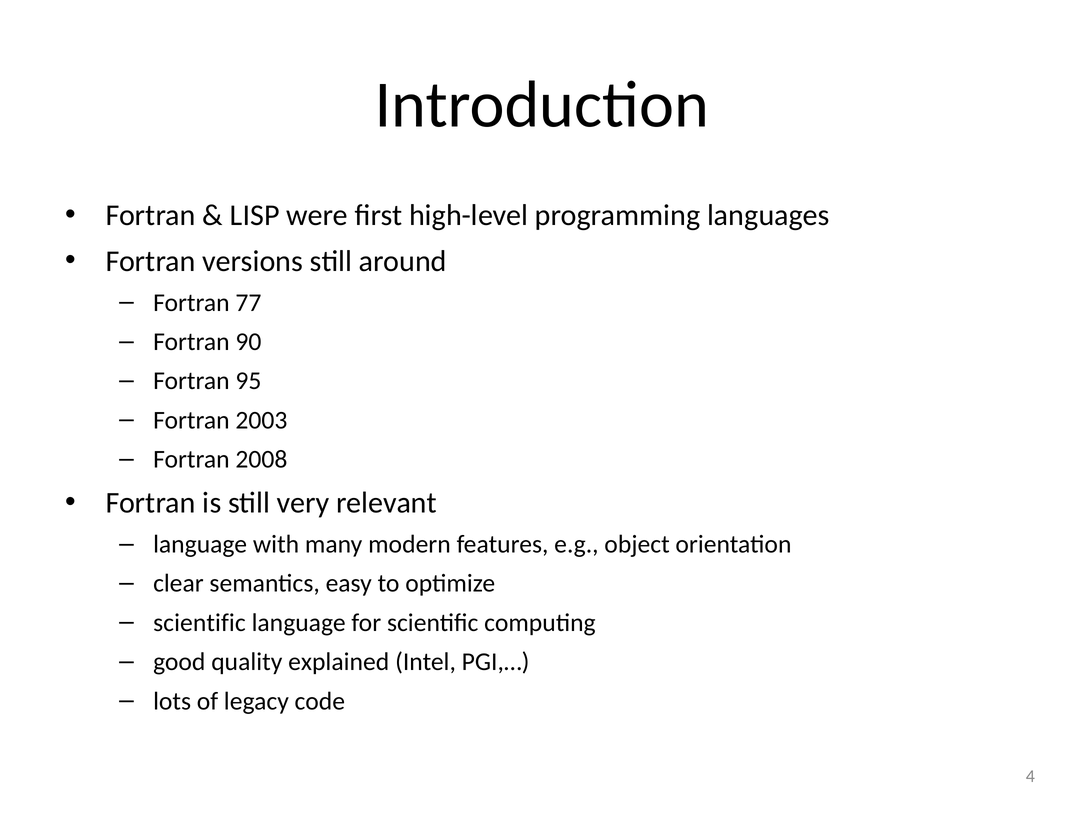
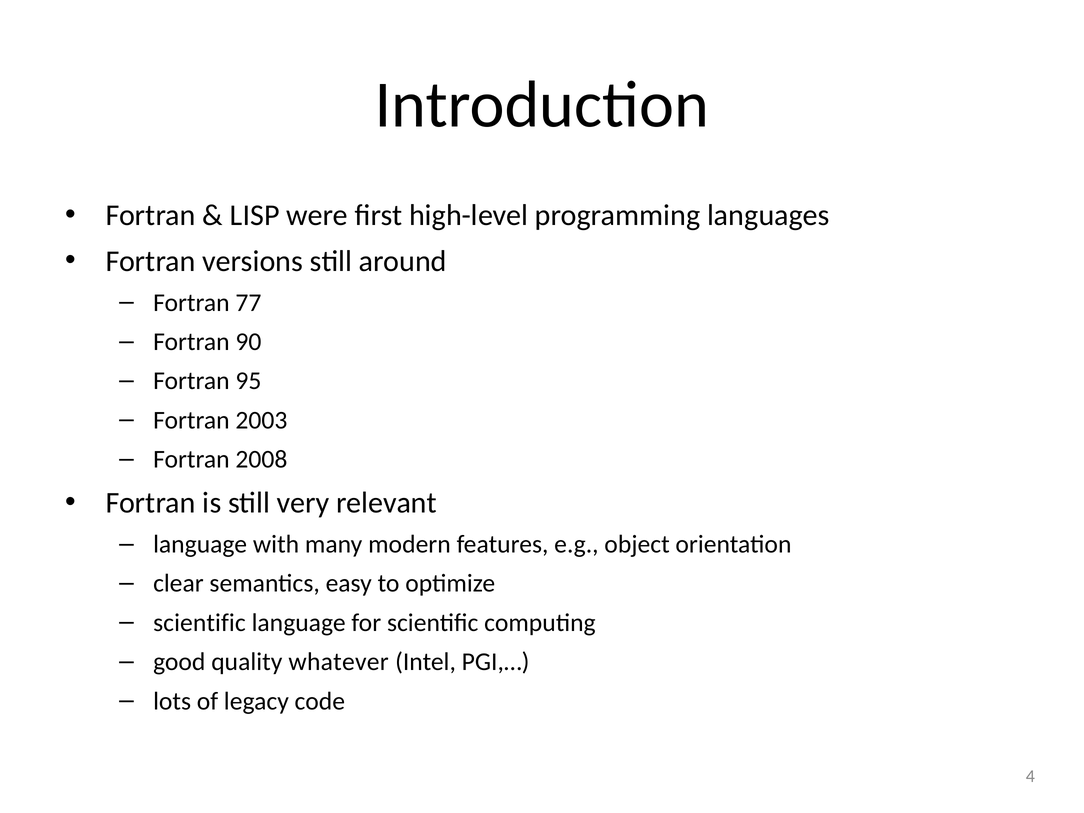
explained: explained -> whatever (339, 662)
